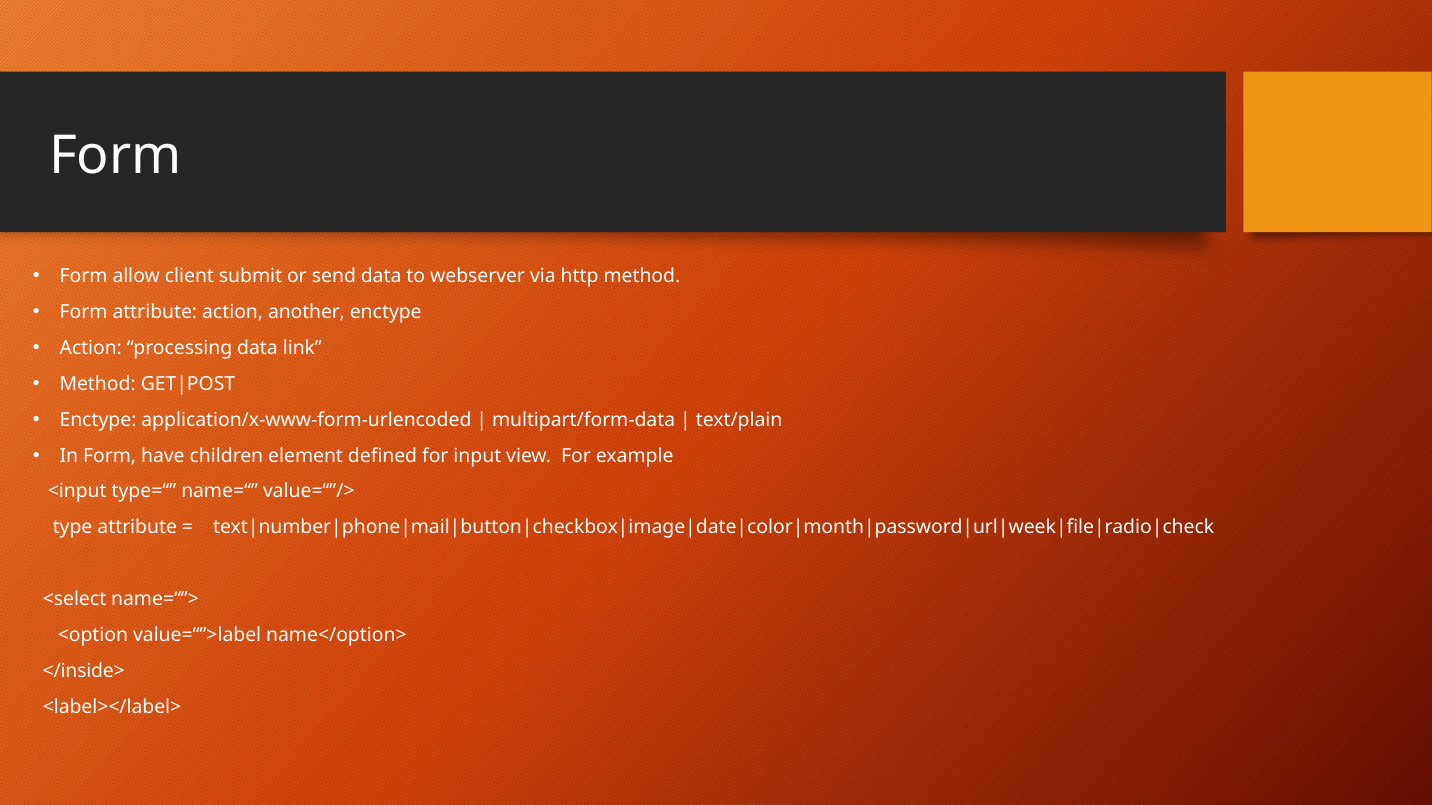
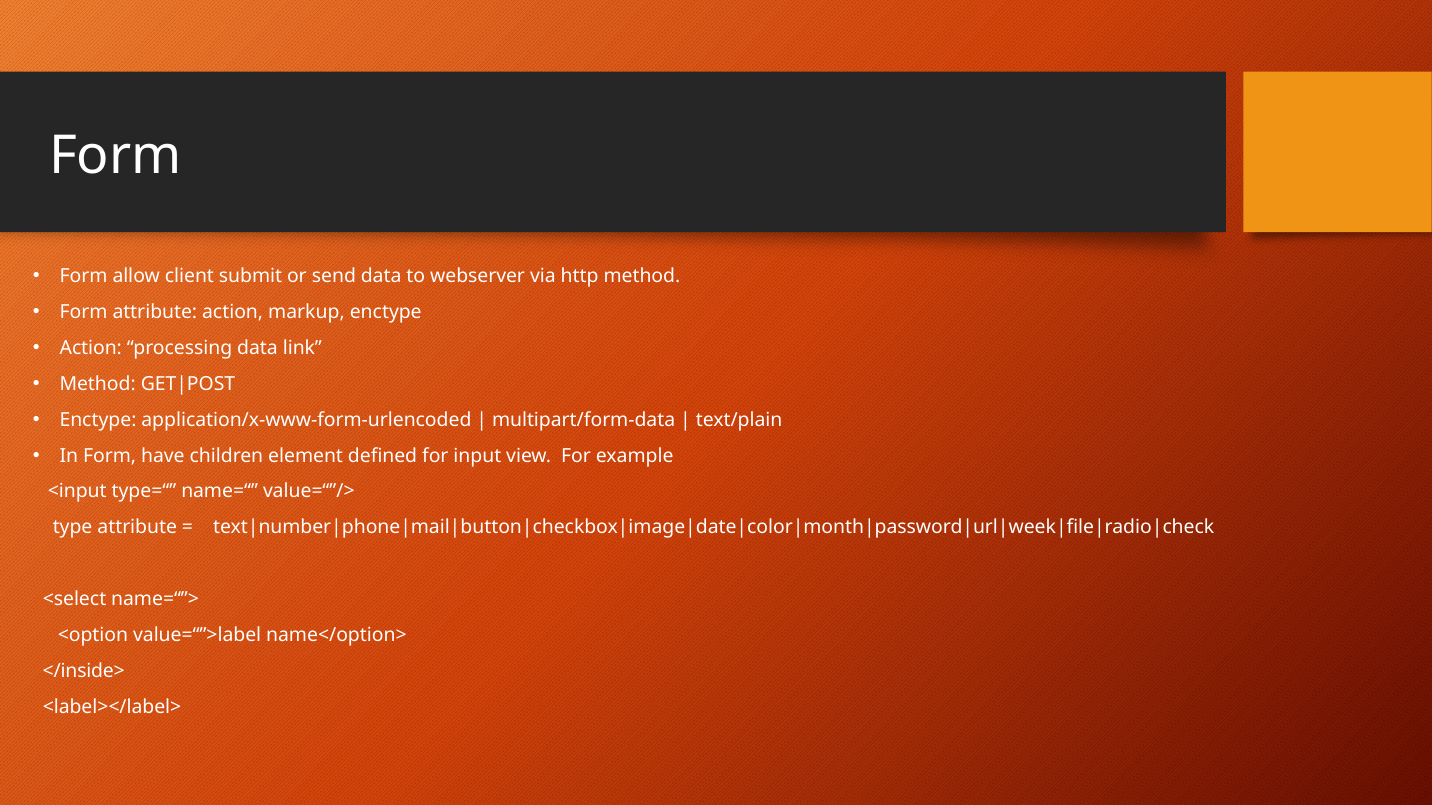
another: another -> markup (306, 312)
